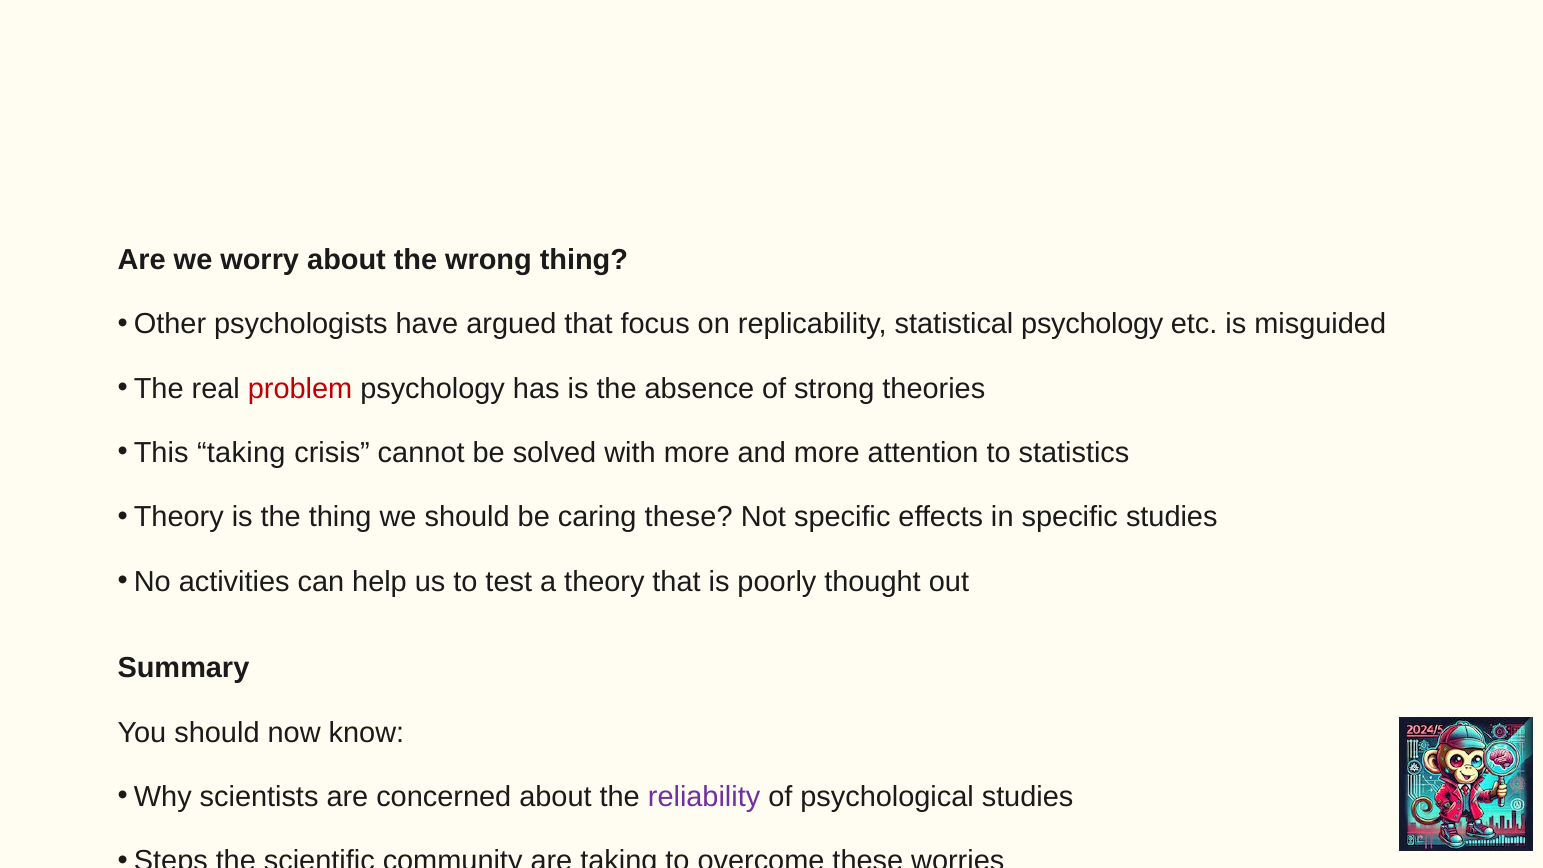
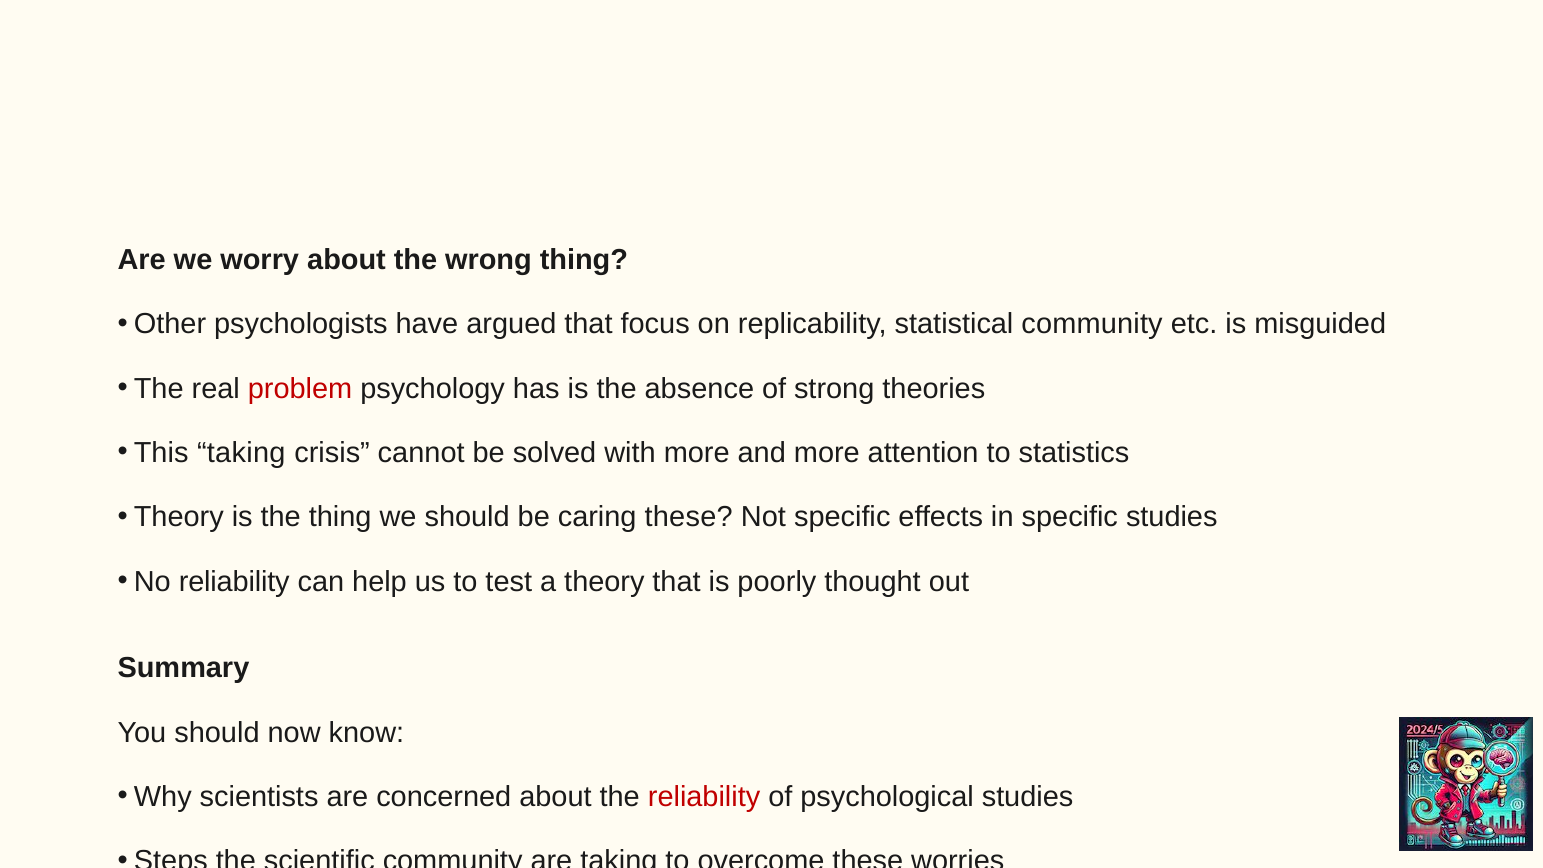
statistical psychology: psychology -> community (1092, 324)
No activities: activities -> reliability (234, 582)
reliability colour: purple -> red (704, 797)
